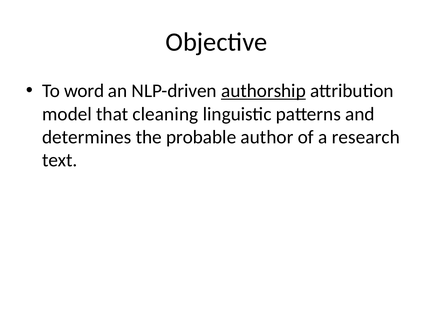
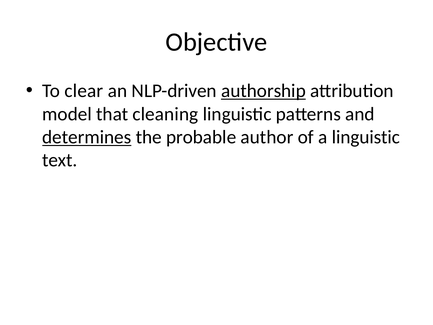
word: word -> clear (84, 91)
determines underline: none -> present (87, 137)
a research: research -> linguistic (366, 137)
